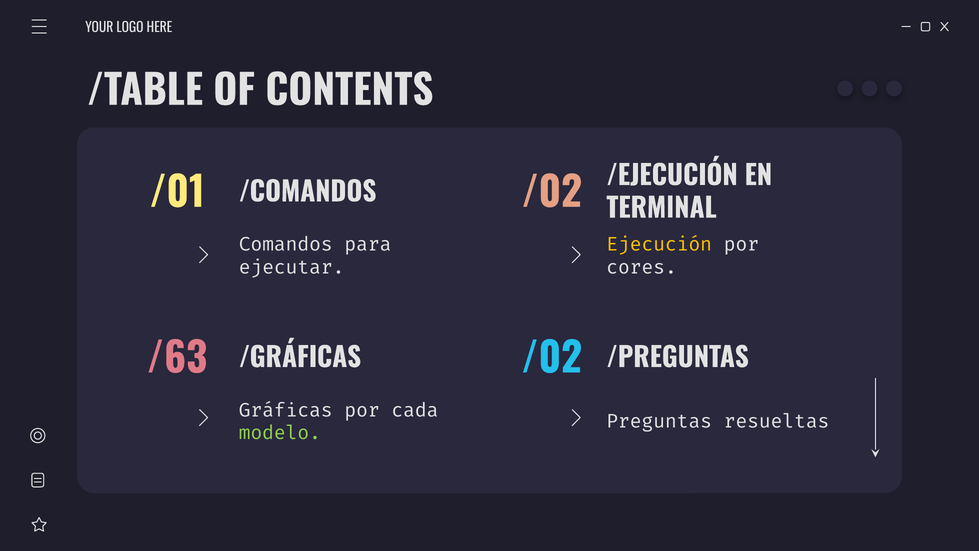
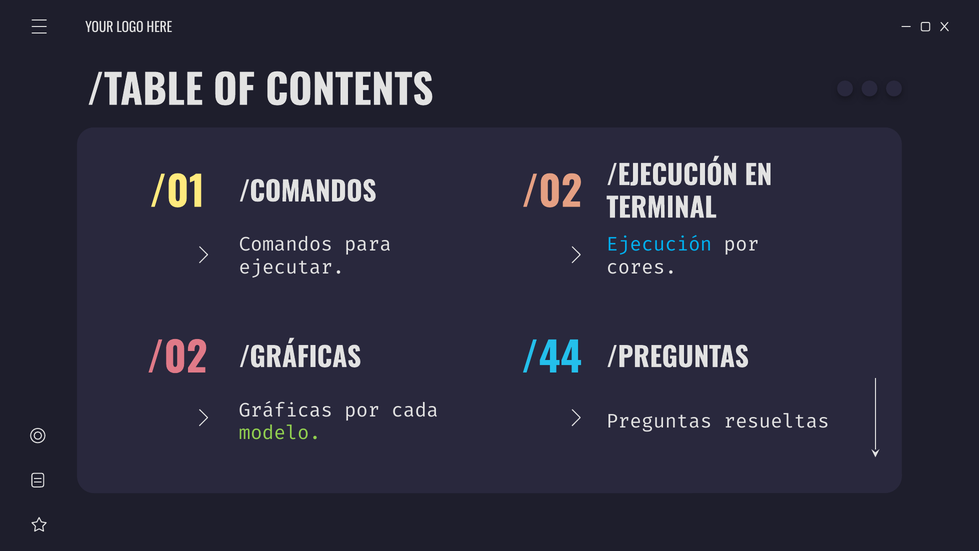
Ejecución colour: yellow -> light blue (659, 244)
/63: /63 -> /02 (177, 359)
/02: /02 -> /44 (552, 359)
